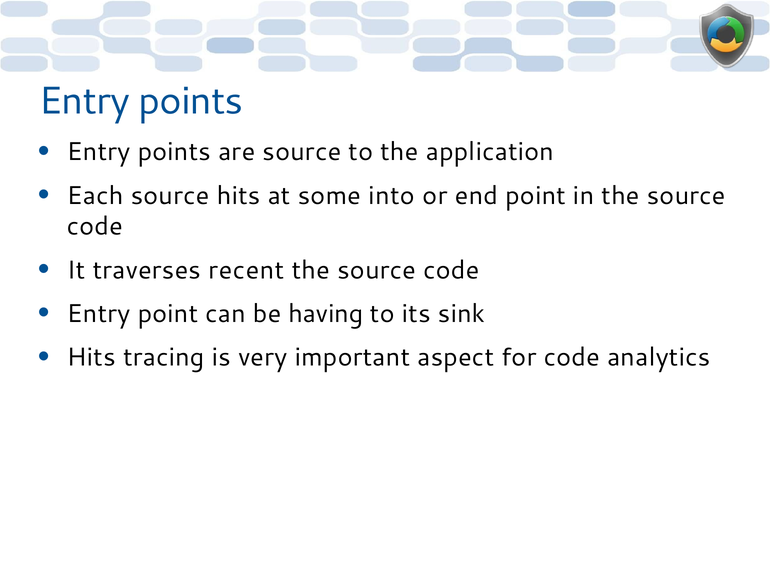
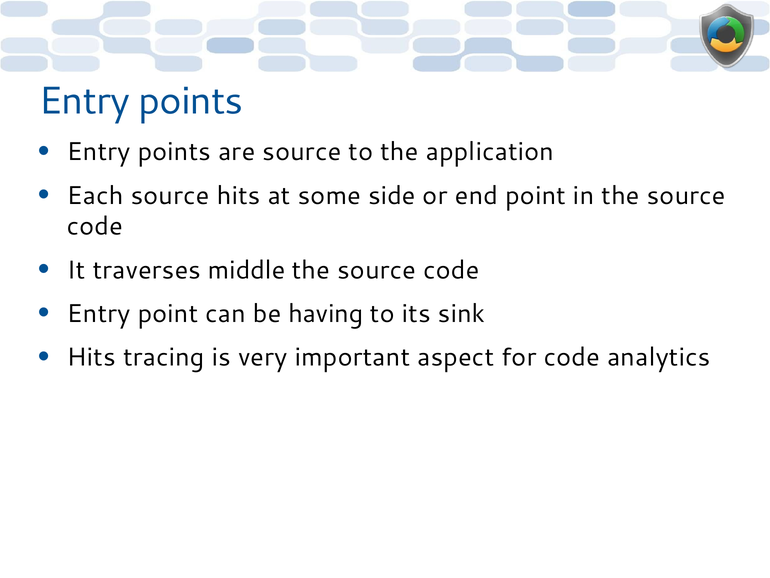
into: into -> side (392, 195)
recent: recent -> middle (247, 270)
